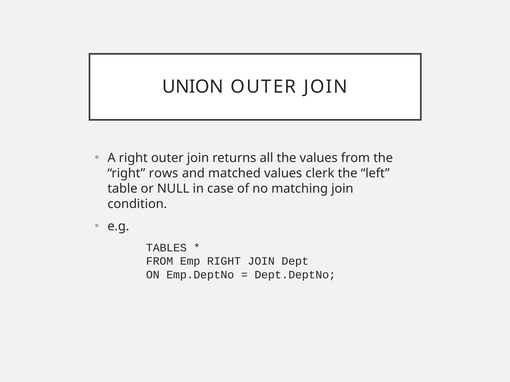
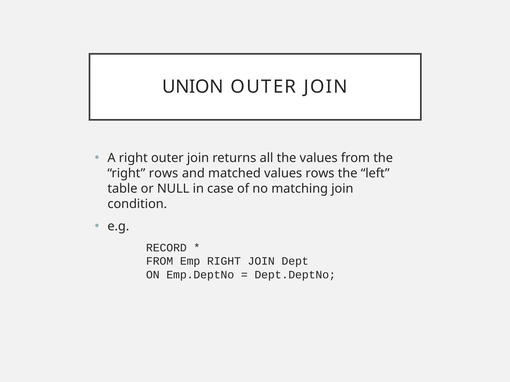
values clerk: clerk -> rows (320, 174)
TABLES: TABLES -> RECORD (166, 248)
